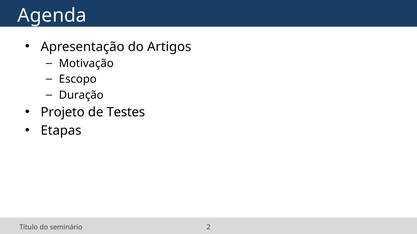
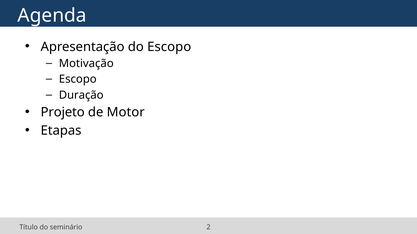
do Artigos: Artigos -> Escopo (169, 47)
Testes: Testes -> Motor (126, 113)
